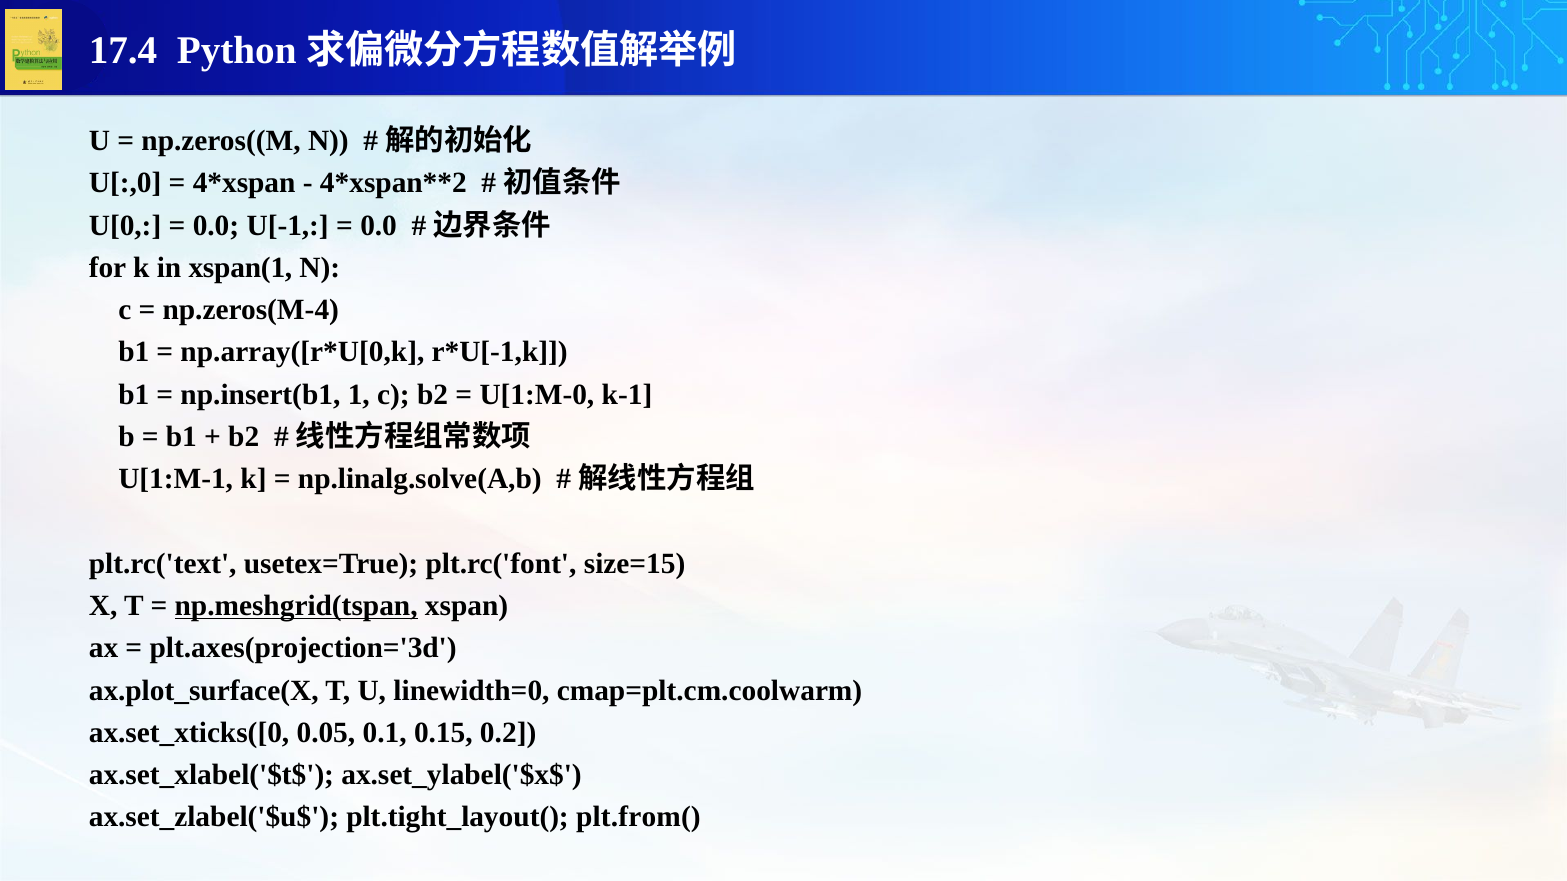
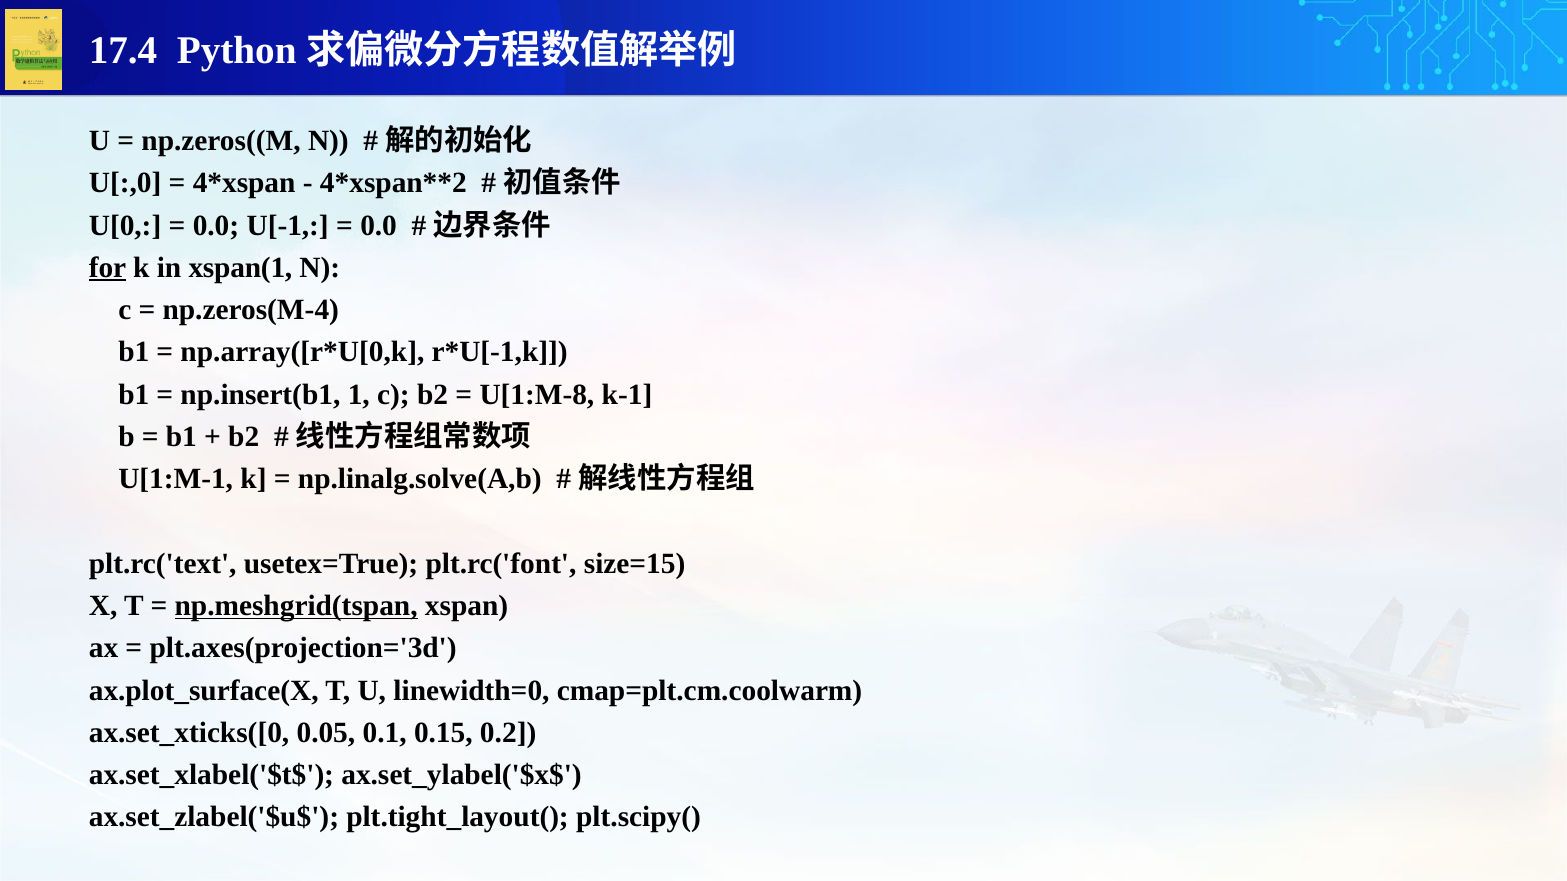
for underline: none -> present (108, 268)
U[1:M-0: U[1:M-0 -> U[1:M-8 (537, 395)
plt.from(: plt.from( -> plt.scipy( (639, 818)
